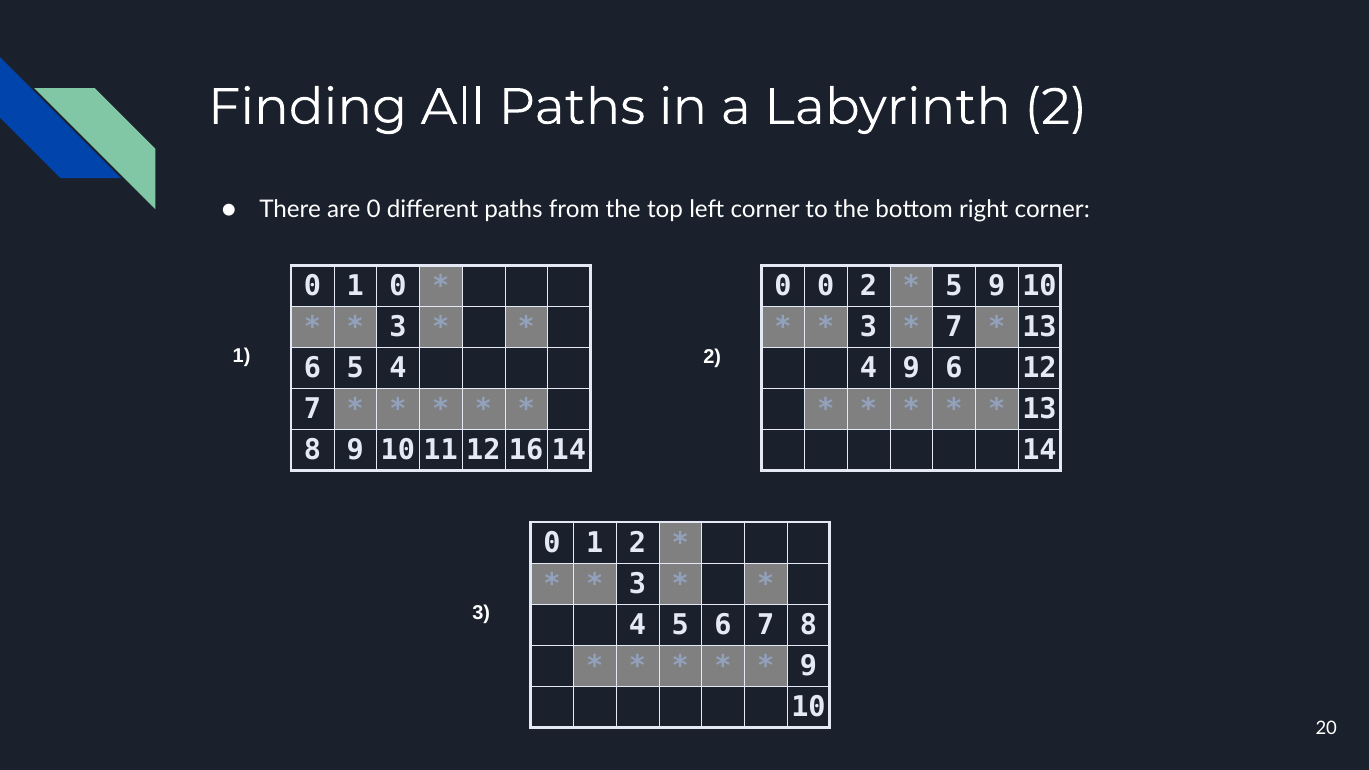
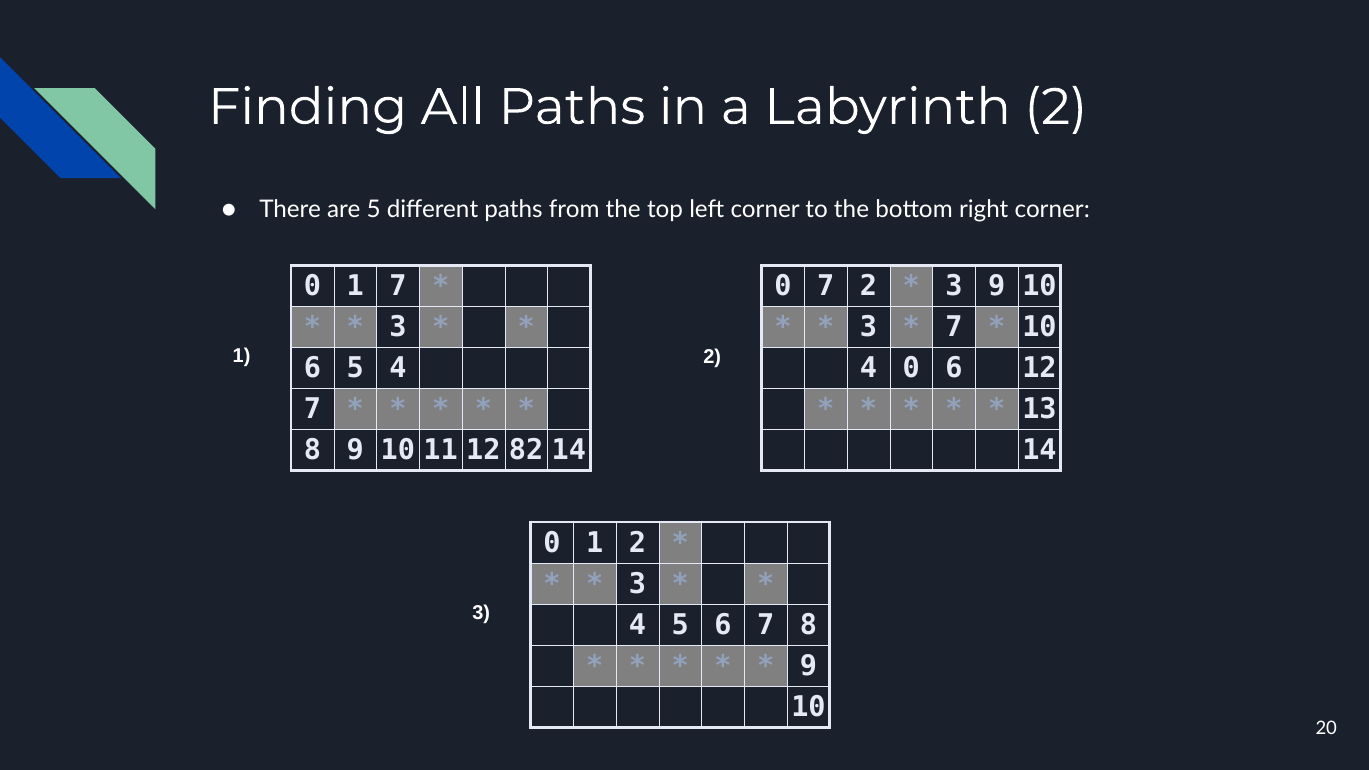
are 0: 0 -> 5 (374, 210)
1 0: 0 -> 7 (398, 286)
0 0: 0 -> 7 (826, 286)
5: 5 -> 3 (954, 286)
13: 13 -> 10 (1039, 327)
4 9: 9 -> 0 (911, 368)
16: 16 -> 82 (526, 451)
